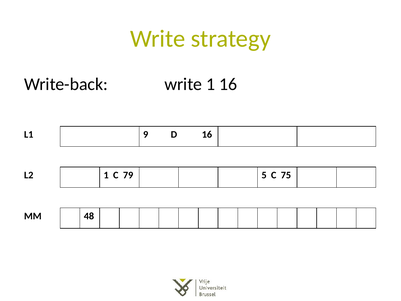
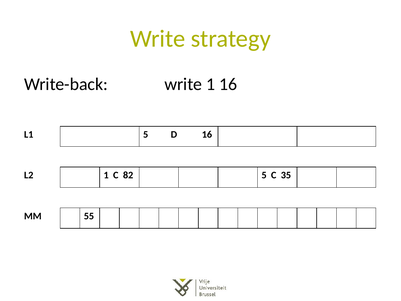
L1 9: 9 -> 5 (146, 134)
79: 79 -> 82 (128, 175)
75: 75 -> 35 (286, 175)
48: 48 -> 55 (89, 216)
